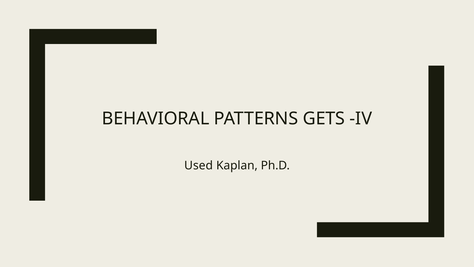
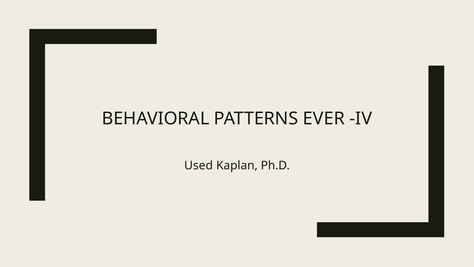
GETS: GETS -> EVER (324, 118)
